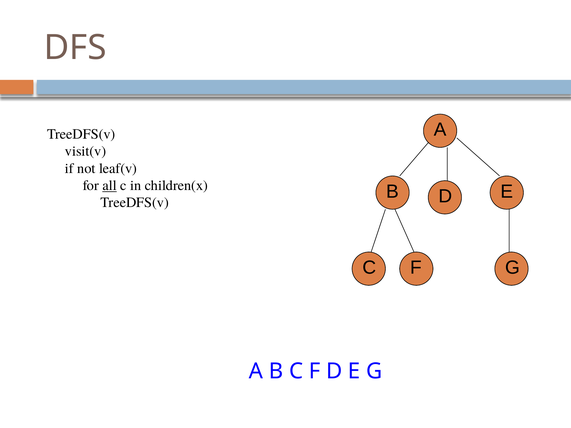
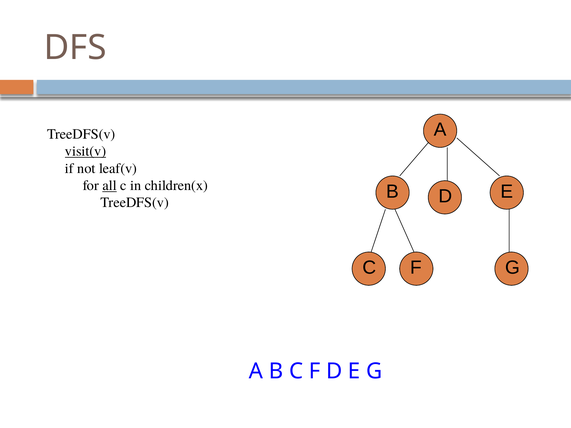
visit(v underline: none -> present (86, 151)
